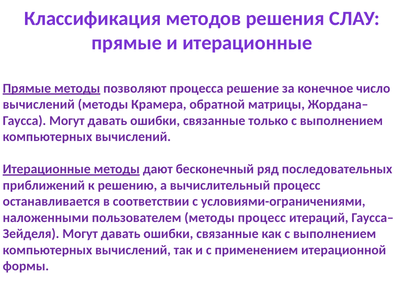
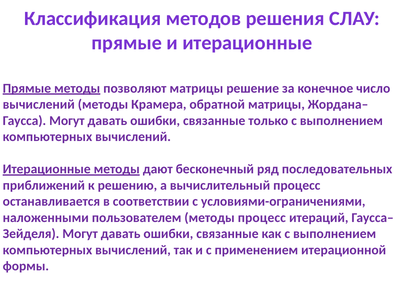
позволяют процесса: процесса -> матрицы (196, 88)
